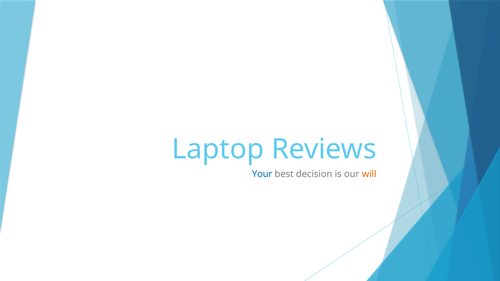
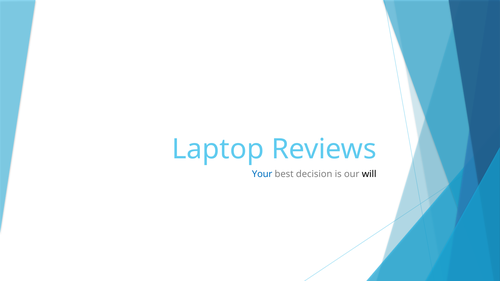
will colour: orange -> black (369, 174)
